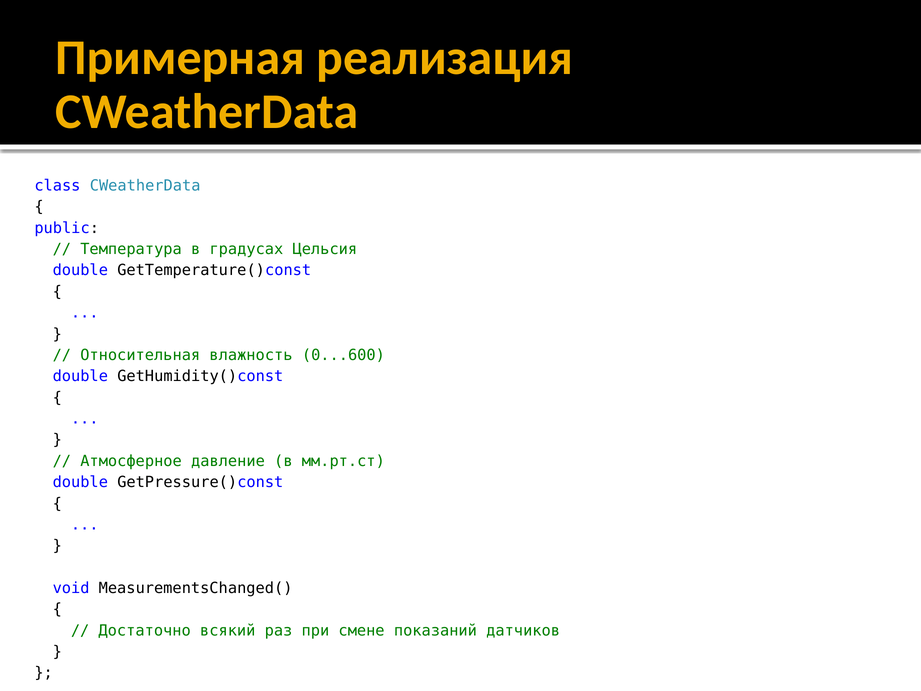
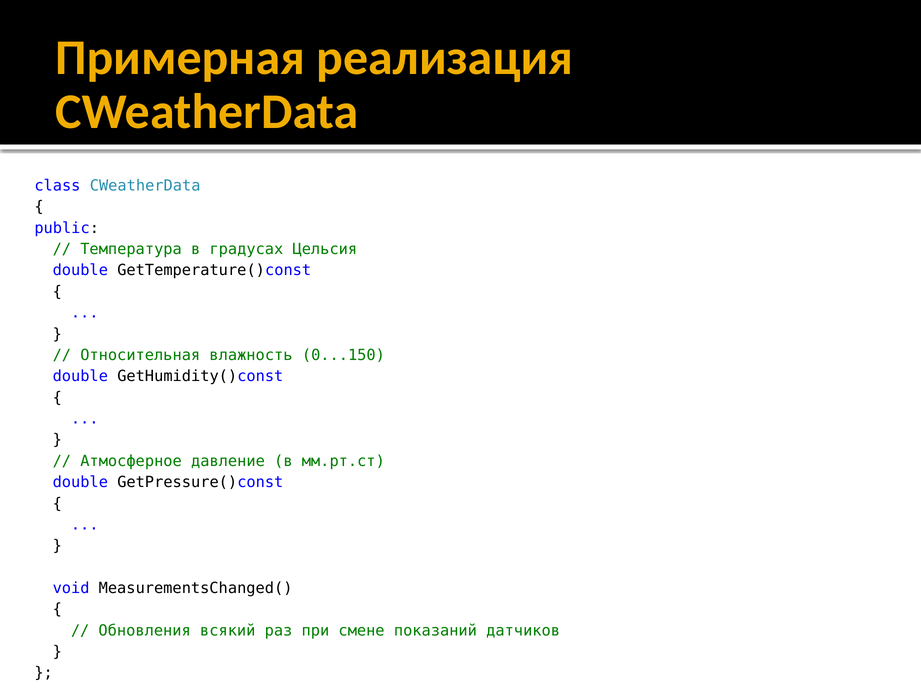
0...600: 0...600 -> 0...150 (343, 355)
Достаточно: Достаточно -> Обновления (145, 630)
